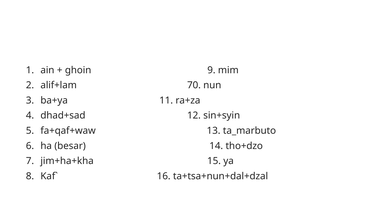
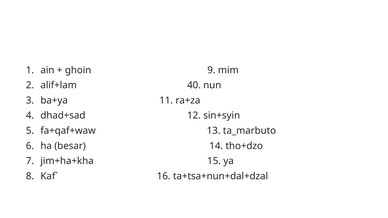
70: 70 -> 40 (194, 85)
